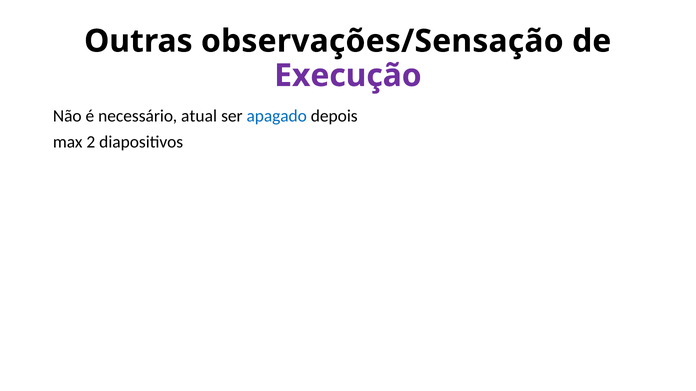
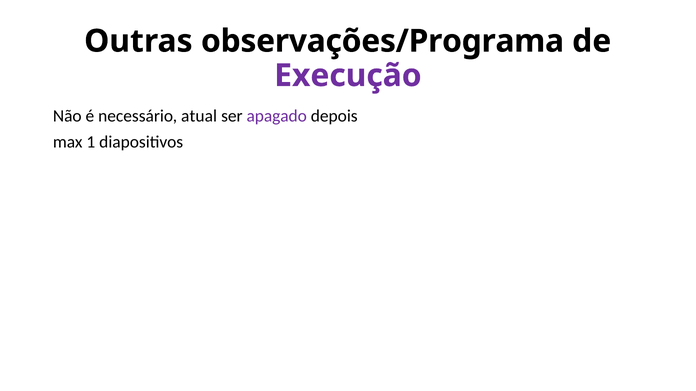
observações/Sensação: observações/Sensação -> observações/Programa (383, 41)
apagado colour: blue -> purple (277, 116)
2: 2 -> 1 (91, 142)
